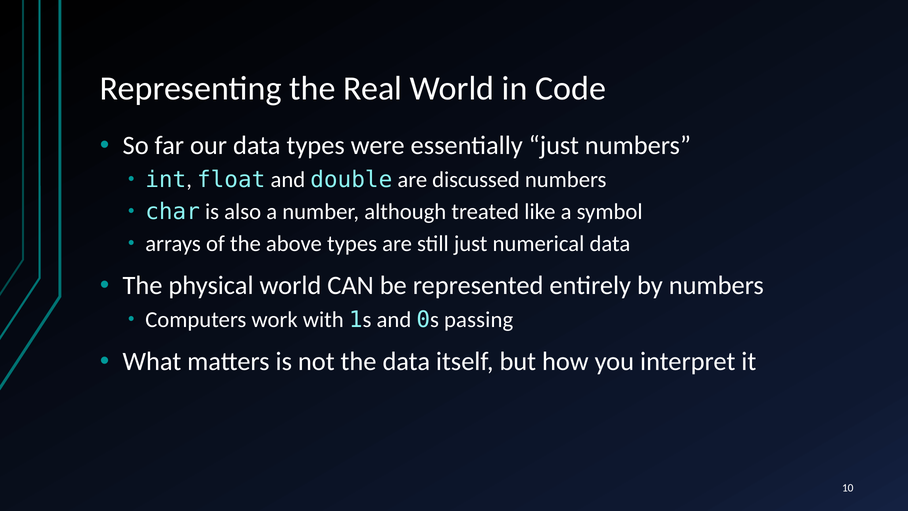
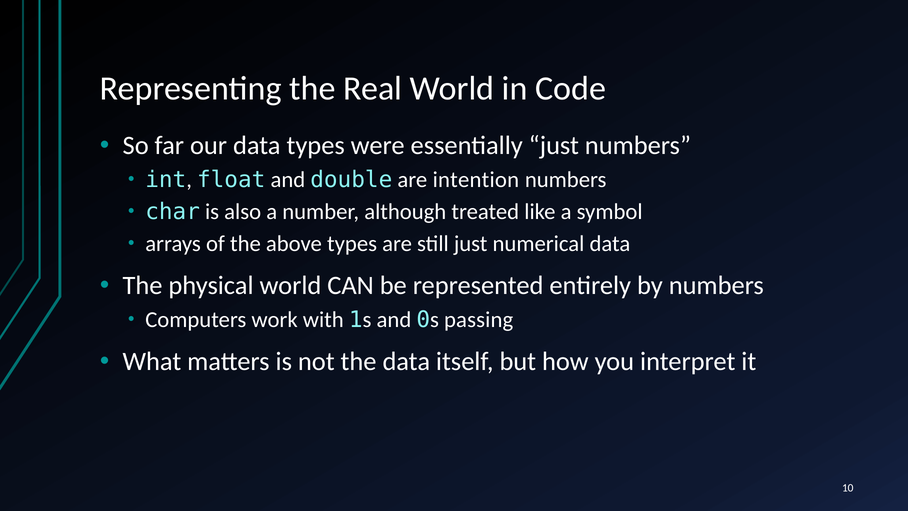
discussed: discussed -> intention (476, 180)
